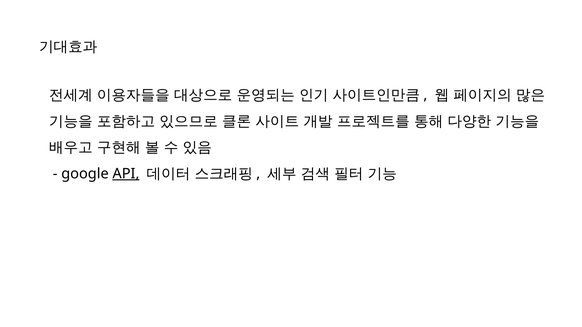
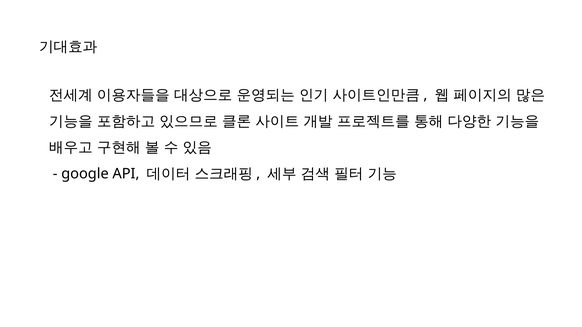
API underline: present -> none (126, 174)
